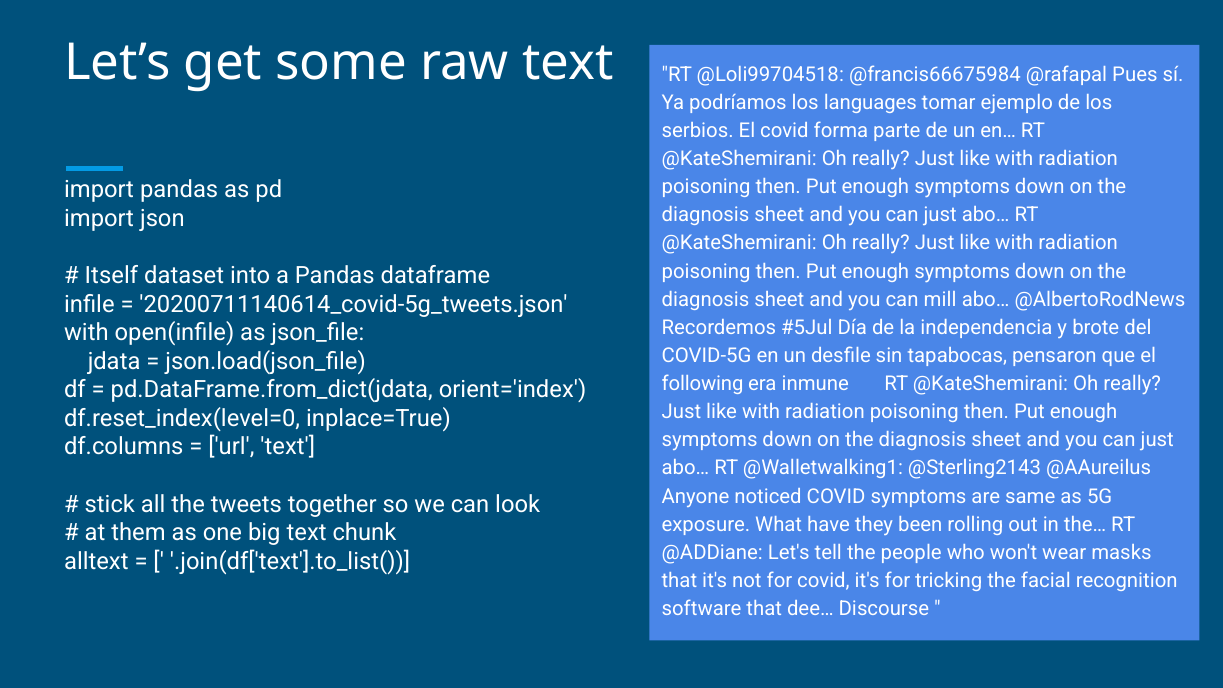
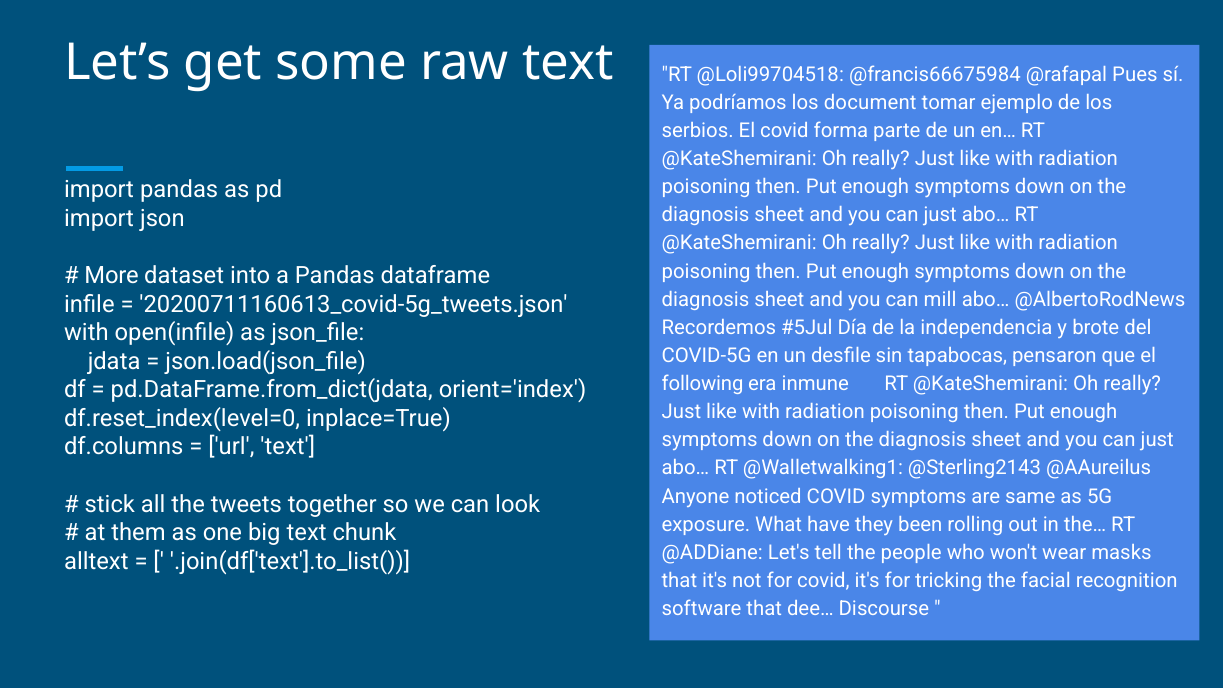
languages: languages -> document (870, 103)
Itself: Itself -> More (112, 276)
20200711140614_covid-5g_tweets.json: 20200711140614_covid-5g_tweets.json -> 20200711160613_covid-5g_tweets.json (354, 304)
